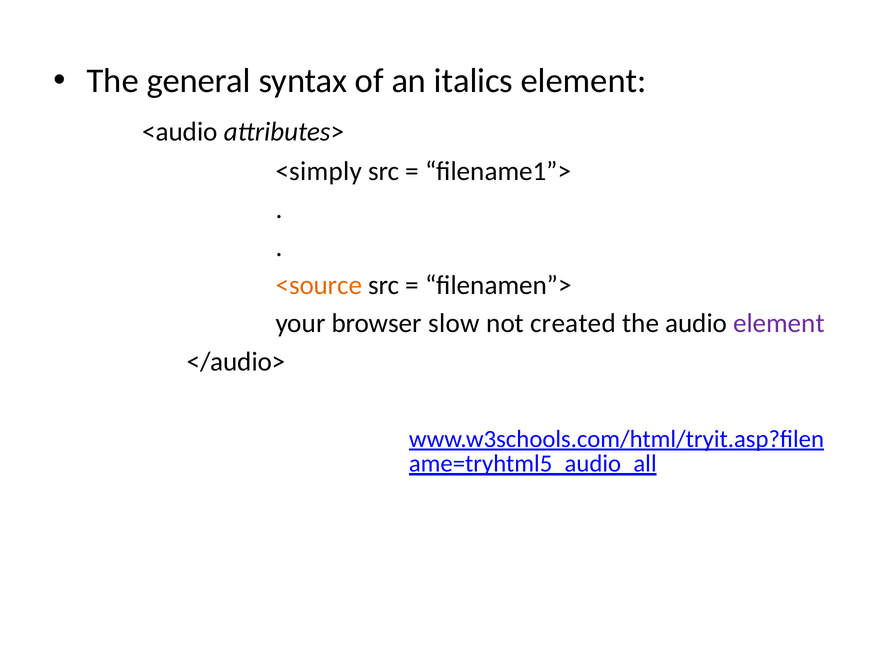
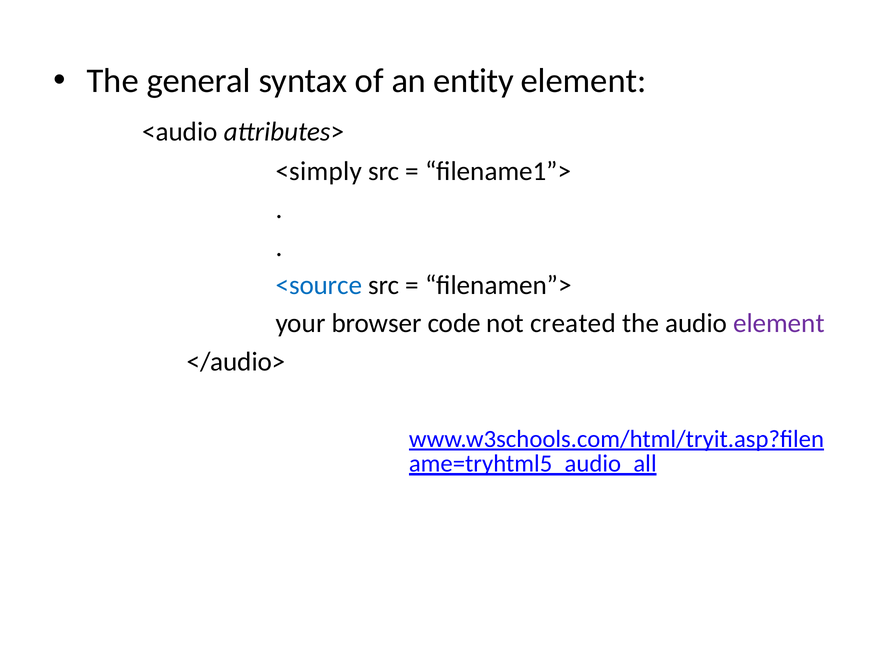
italics: italics -> entity (474, 81)
<source colour: orange -> blue (319, 285)
slow: slow -> code (454, 323)
